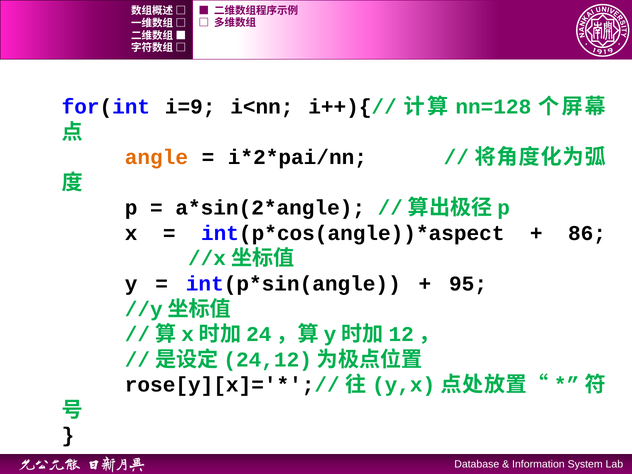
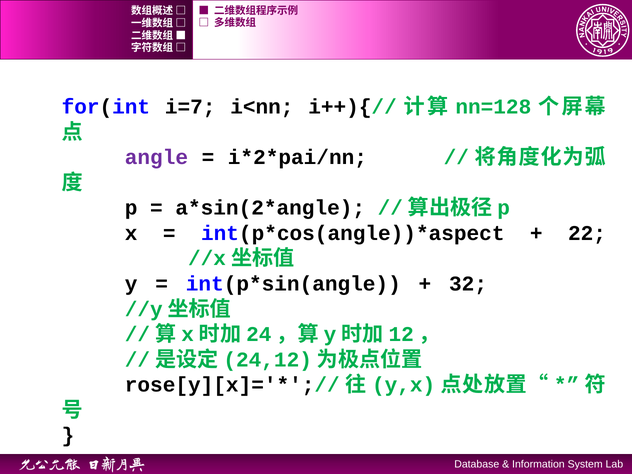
i=9: i=9 -> i=7 (190, 107)
angle colour: orange -> purple (156, 157)
86: 86 -> 22 (587, 233)
95: 95 -> 32 (468, 284)
